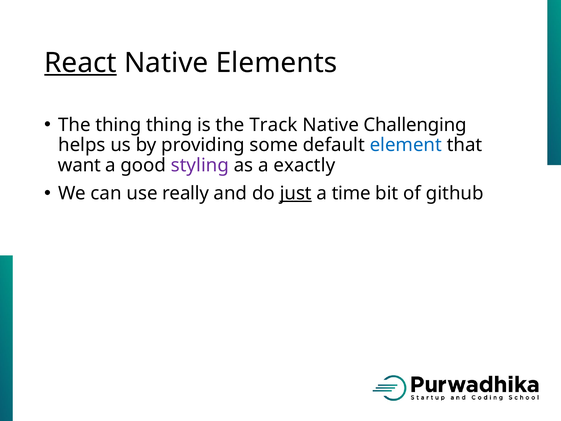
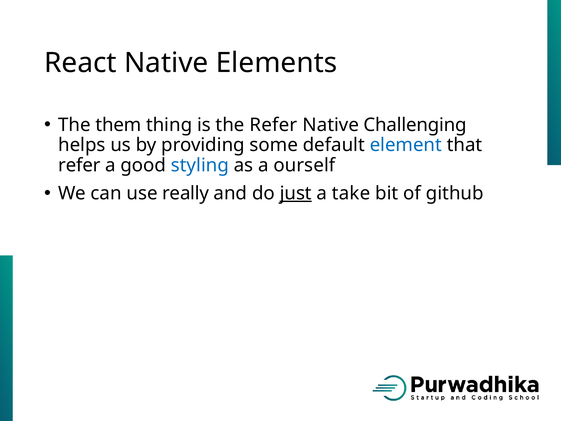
React underline: present -> none (80, 63)
The thing: thing -> them (118, 125)
the Track: Track -> Refer (273, 125)
want: want -> refer (79, 165)
styling colour: purple -> blue (200, 165)
exactly: exactly -> ourself (304, 165)
time: time -> take (351, 193)
